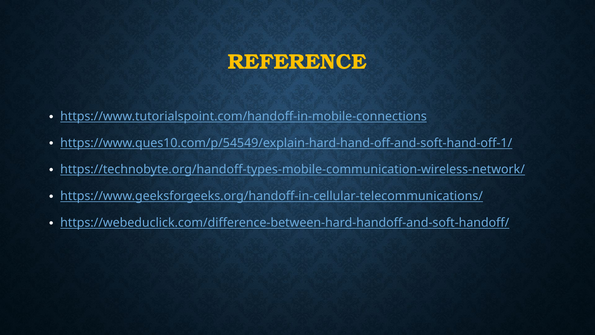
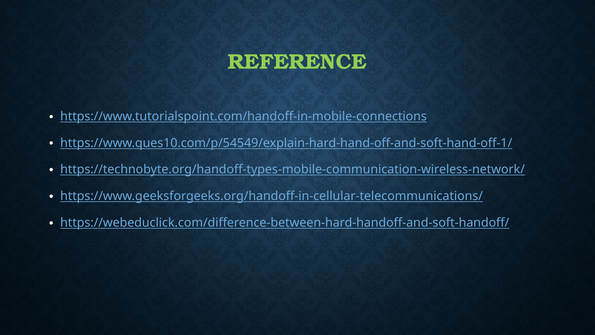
REFERENCE colour: yellow -> light green (297, 62)
